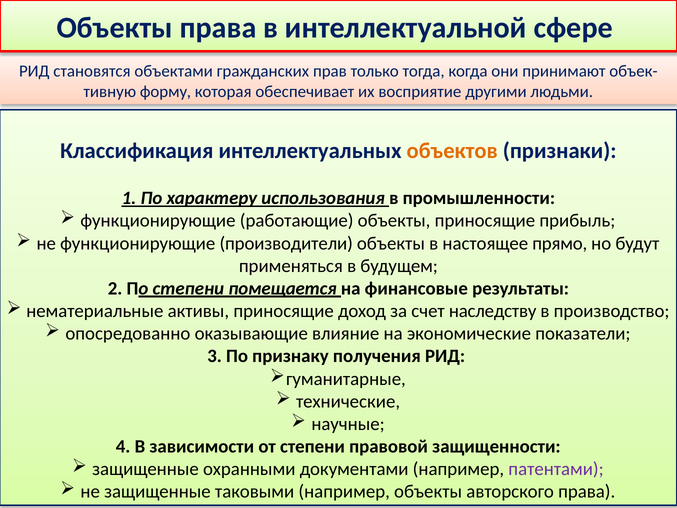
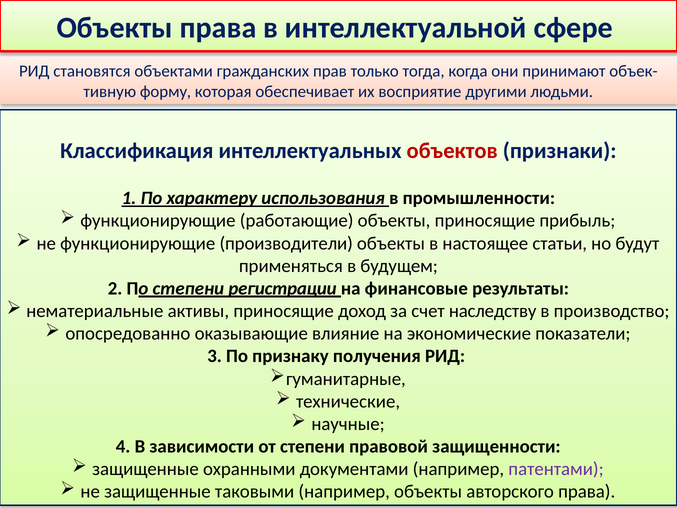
объектов colour: orange -> red (452, 151)
прямо: прямо -> статьи (560, 243)
помещается: помещается -> регистрации (283, 288)
